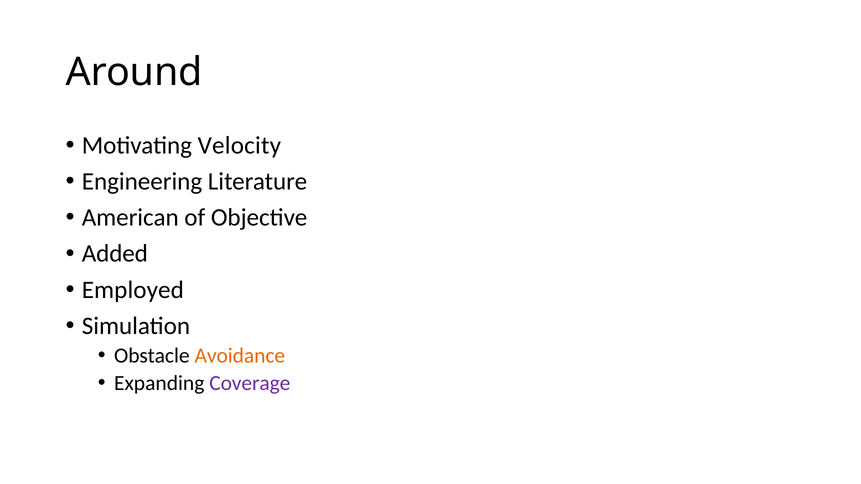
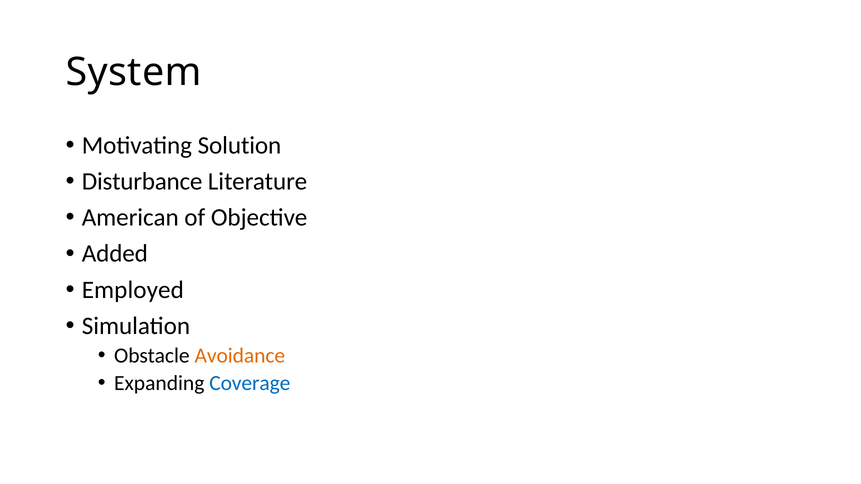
Around: Around -> System (134, 72)
Velocity: Velocity -> Solution (239, 146)
Engineering: Engineering -> Disturbance (142, 182)
Coverage colour: purple -> blue (250, 383)
